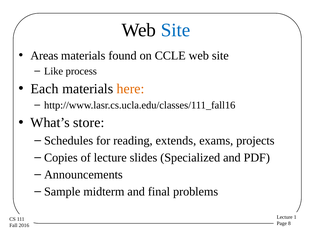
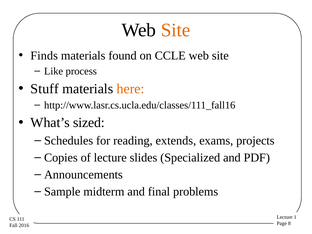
Site colour: blue -> orange (176, 30)
Areas: Areas -> Finds (44, 56)
Each: Each -> Stuff (45, 89)
store: store -> sized (89, 123)
